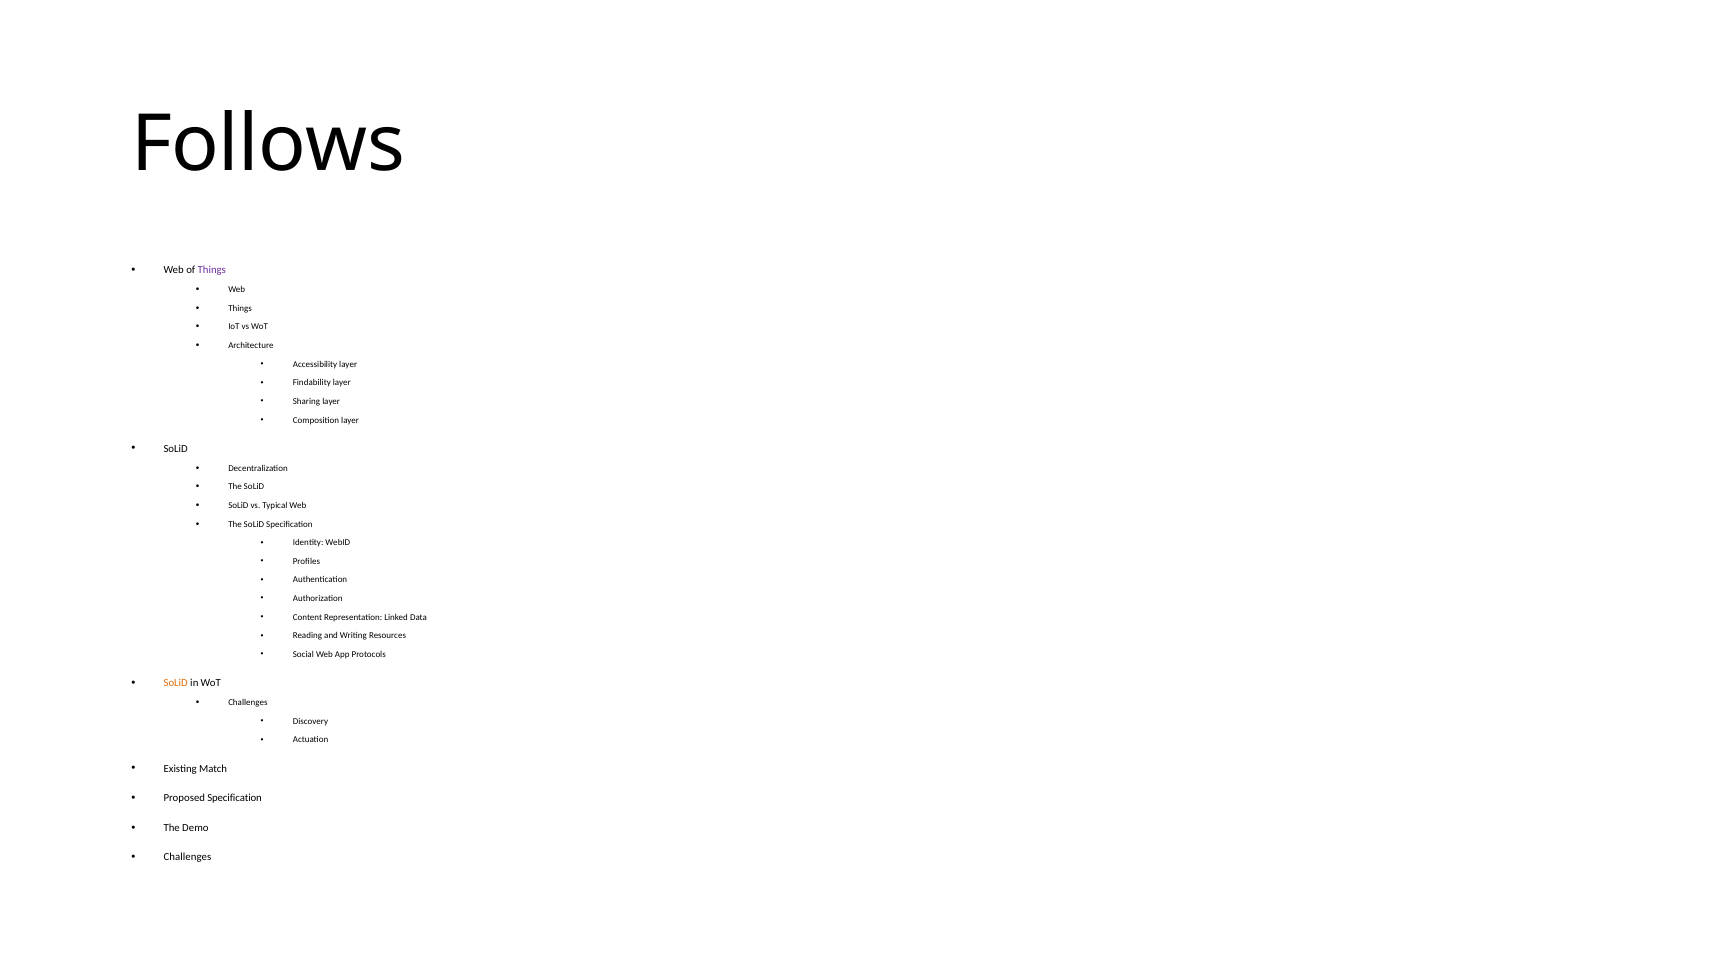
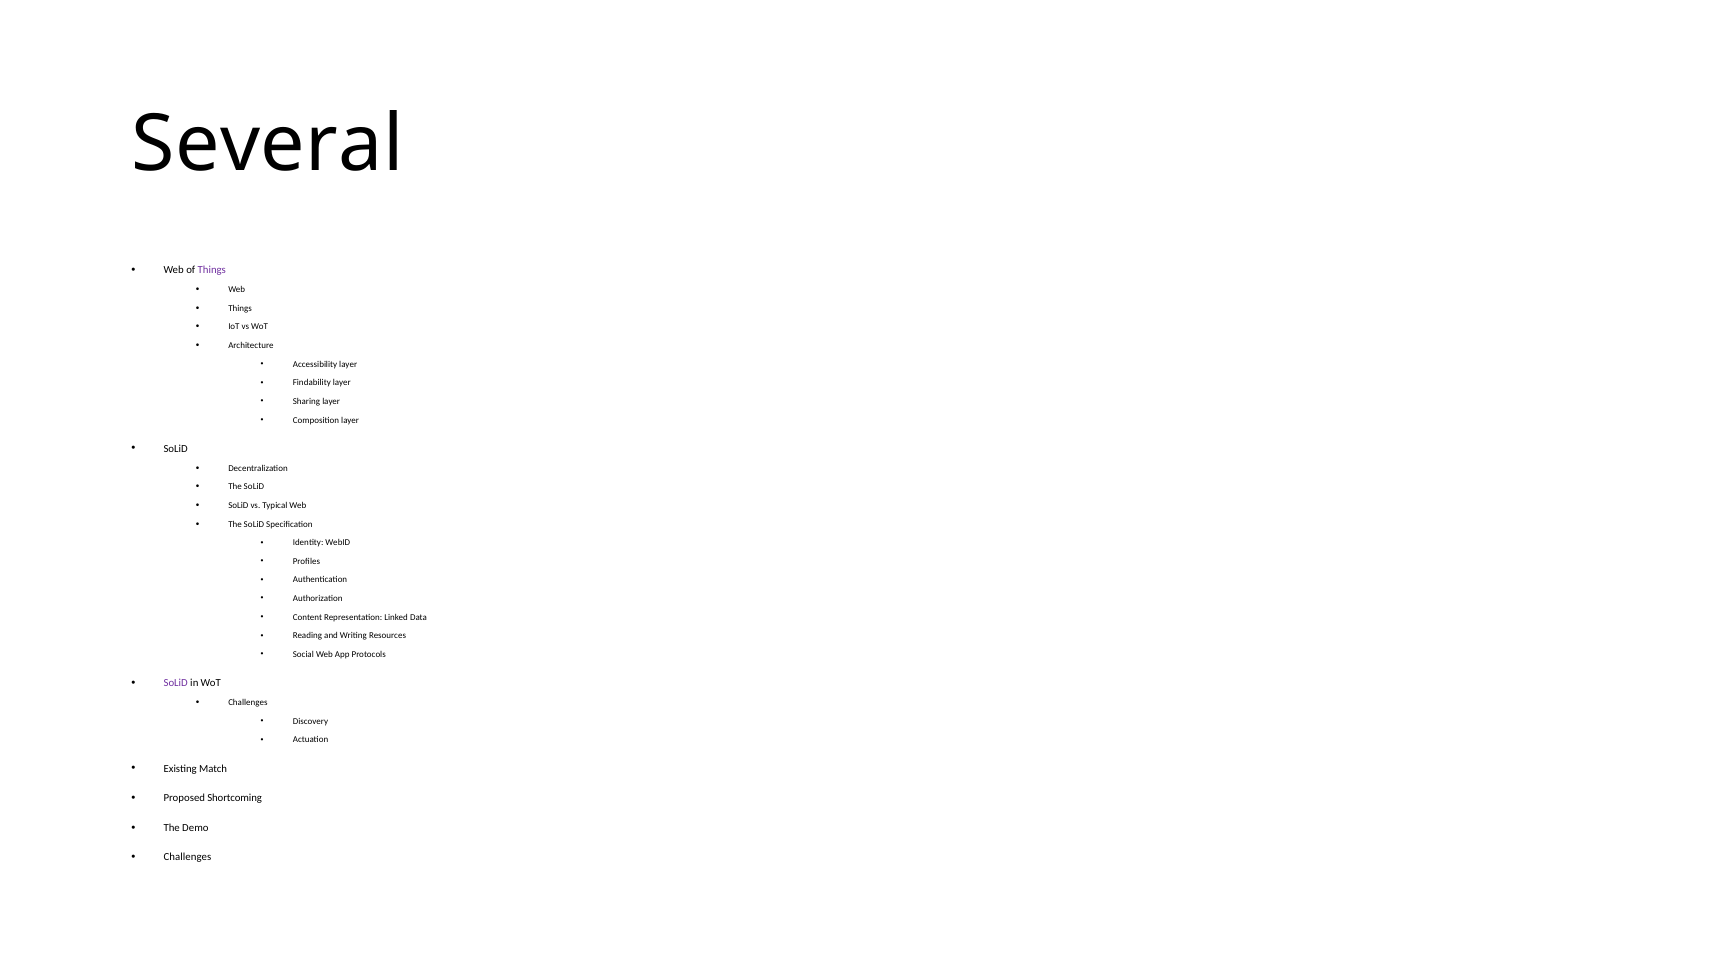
Follows: Follows -> Several (268, 145)
SoLiD colour: orange -> purple (176, 683)
Proposed Specification: Specification -> Shortcoming (235, 798)
